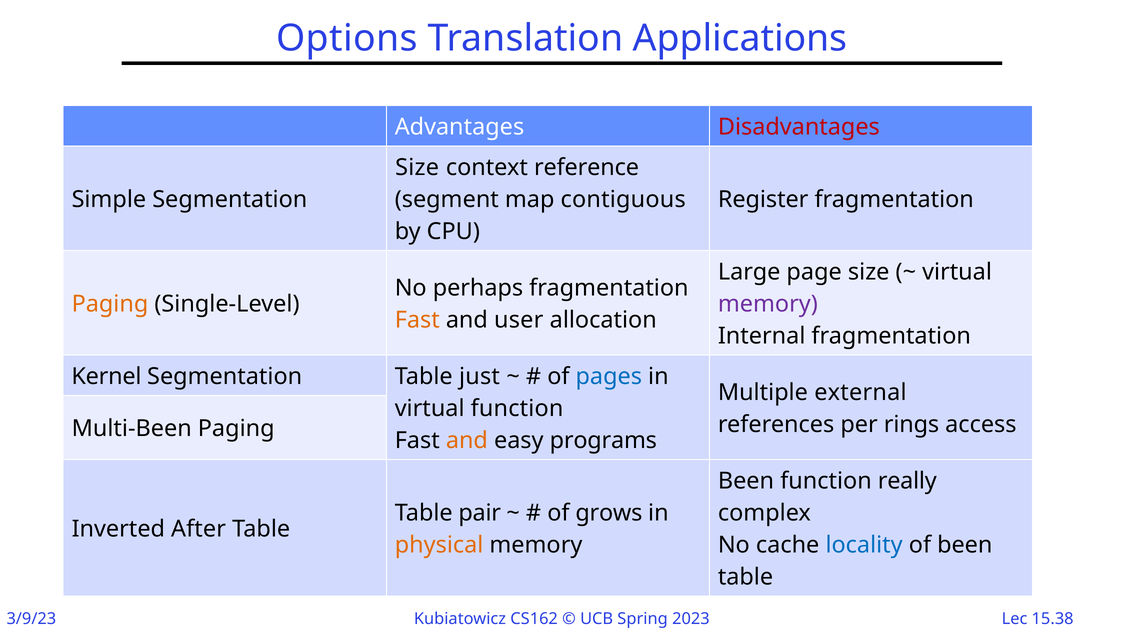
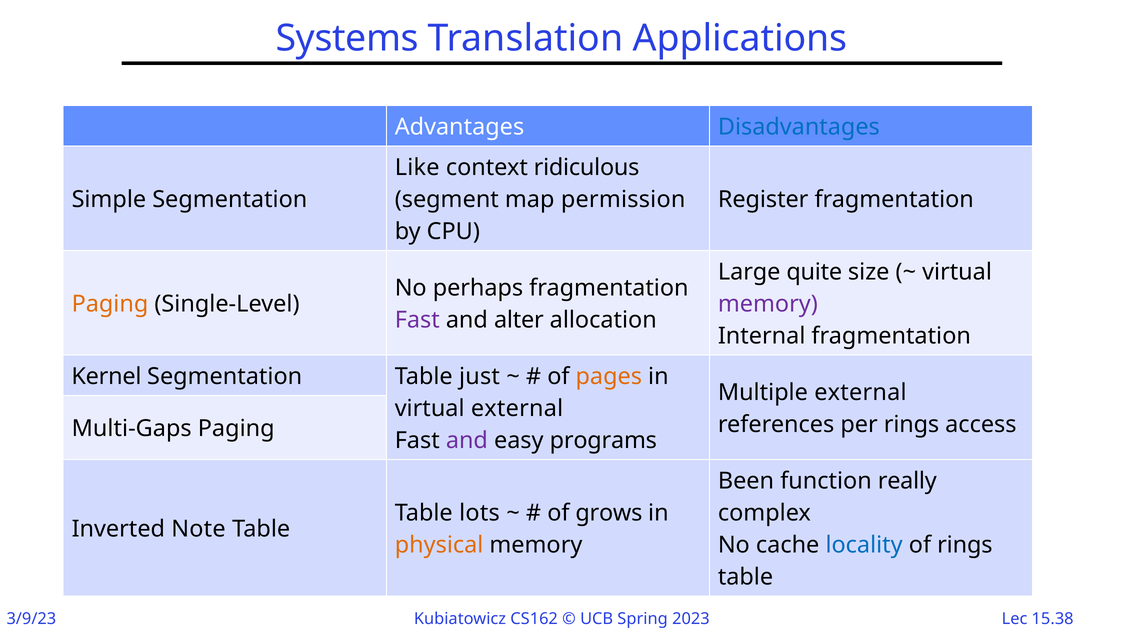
Options: Options -> Systems (347, 38)
Disadvantages colour: red -> blue (799, 127)
Size: Size -> Like (417, 168)
reference: reference -> ridiculous (587, 168)
contiguous: contiguous -> permission (623, 200)
page: page -> quite (814, 272)
Fast colour: orange -> purple (417, 320)
user: user -> alter (519, 320)
pages colour: blue -> orange (609, 377)
virtual function: function -> external (517, 409)
Multi-Been: Multi-Been -> Multi-Gaps (132, 429)
and colour: orange -> purple (467, 441)
pair: pair -> lots (479, 513)
After: After -> Note (198, 529)
of been: been -> rings (965, 545)
